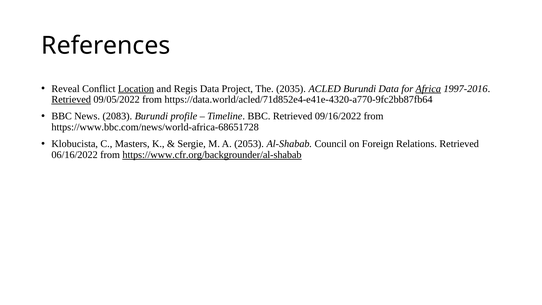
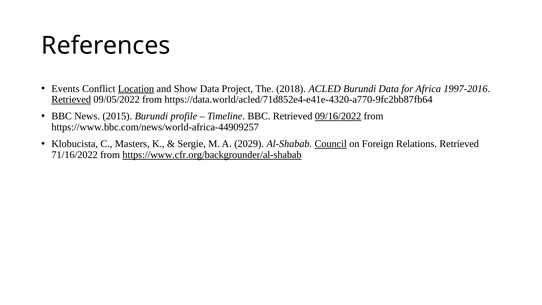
Reveal: Reveal -> Events (66, 89)
Regis: Regis -> Show (186, 89)
2035: 2035 -> 2018 (291, 89)
Africa underline: present -> none (428, 89)
2083: 2083 -> 2015 (117, 116)
09/16/2022 underline: none -> present (338, 116)
https://www.bbc.com/news/world-africa-68651728: https://www.bbc.com/news/world-africa-68651728 -> https://www.bbc.com/news/world-africa-44909257 (155, 127)
2053: 2053 -> 2029 (249, 144)
Council underline: none -> present (331, 144)
06/16/2022: 06/16/2022 -> 71/16/2022 (75, 155)
